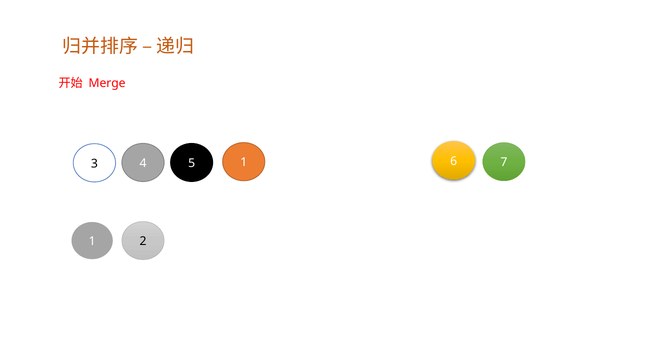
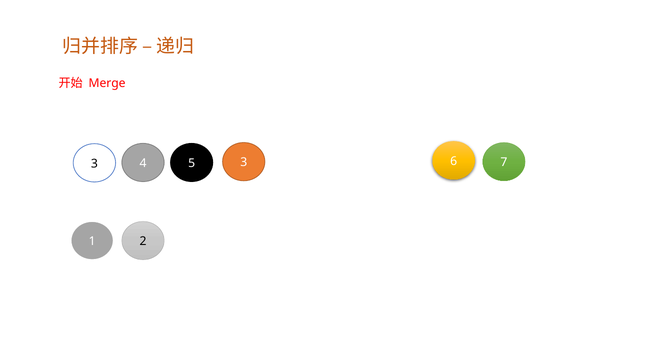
3 1: 1 -> 3 (244, 162)
